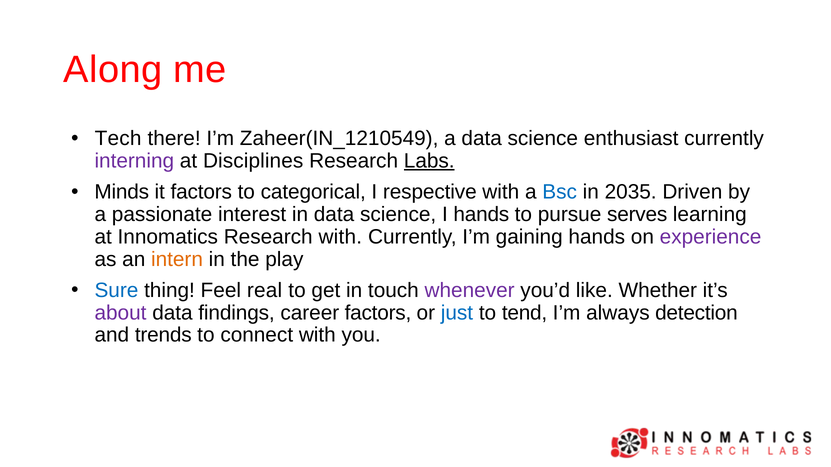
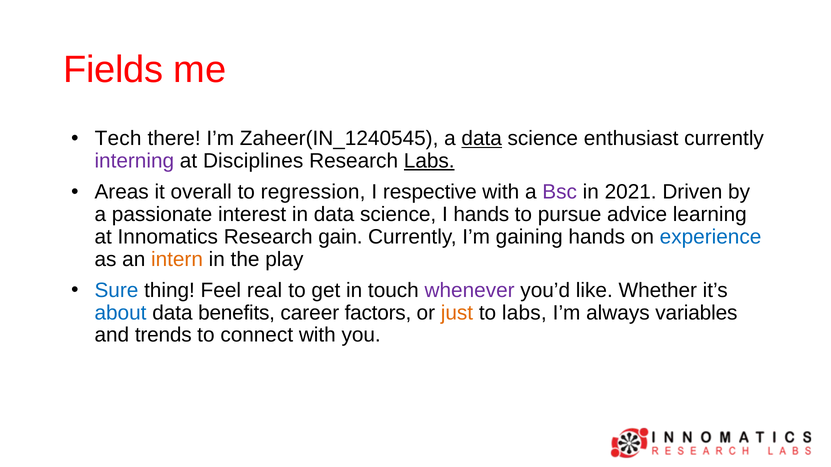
Along: Along -> Fields (113, 70)
Zaheer(IN_1210549: Zaheer(IN_1210549 -> Zaheer(IN_1240545 (339, 139)
data underline: none -> present (482, 139)
Minds: Minds -> Areas (122, 192)
it factors: factors -> overall (201, 192)
categorical: categorical -> regression (313, 192)
Bsc colour: blue -> purple (560, 192)
2035: 2035 -> 2021 (631, 192)
serves: serves -> advice (637, 215)
Research with: with -> gain (340, 237)
experience colour: purple -> blue (711, 237)
about colour: purple -> blue (120, 313)
findings: findings -> benefits (237, 313)
just colour: blue -> orange (457, 313)
to tend: tend -> labs (524, 313)
detection: detection -> variables (696, 313)
